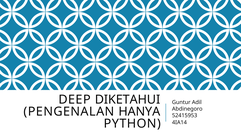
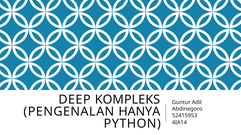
DIKETAHUI: DIKETAHUI -> KOMPLEKS (127, 100)
